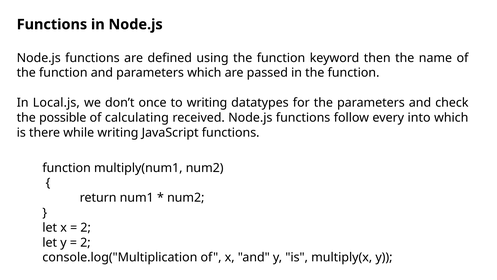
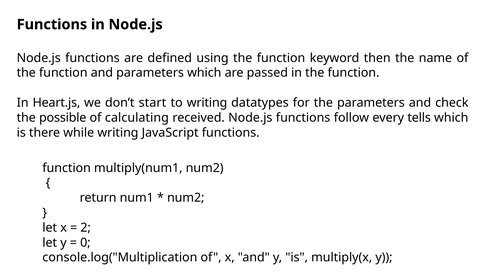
Local.js: Local.js -> Heart.js (56, 103)
once: once -> start (152, 103)
into: into -> tells (419, 117)
2: 2 -> 0 (85, 242)
